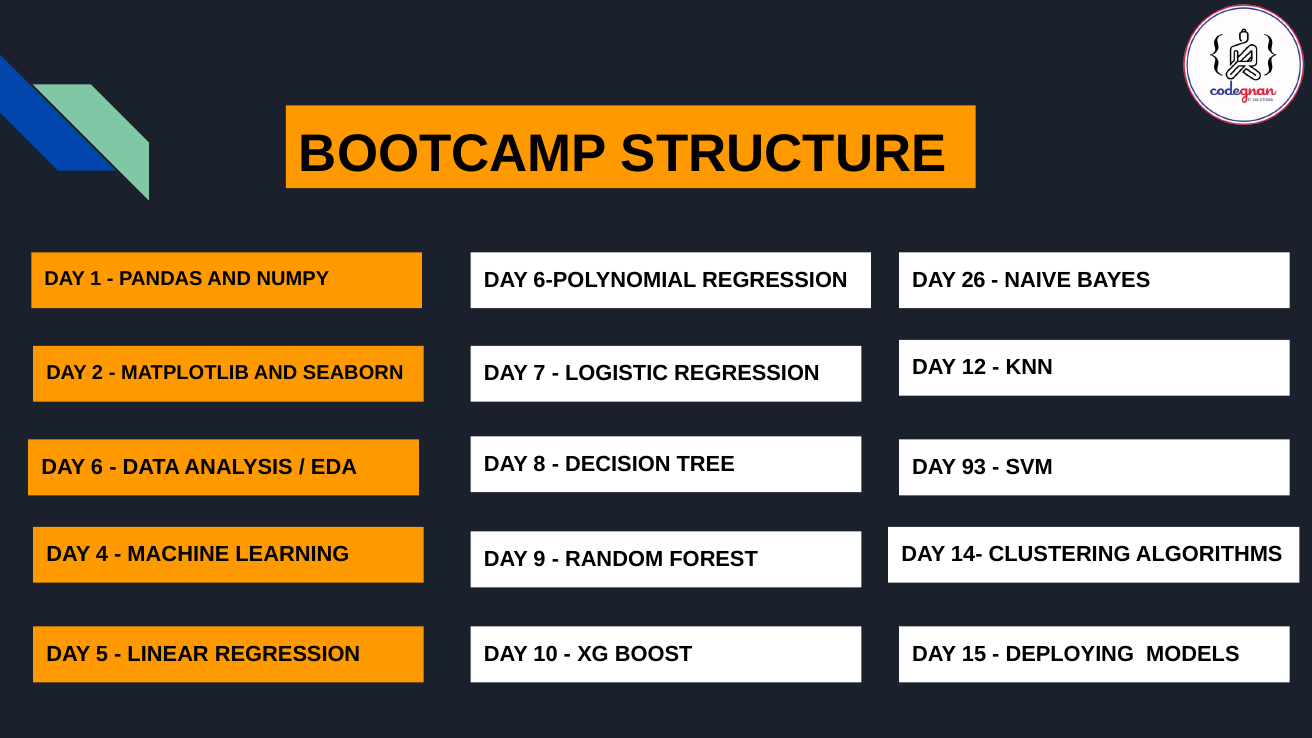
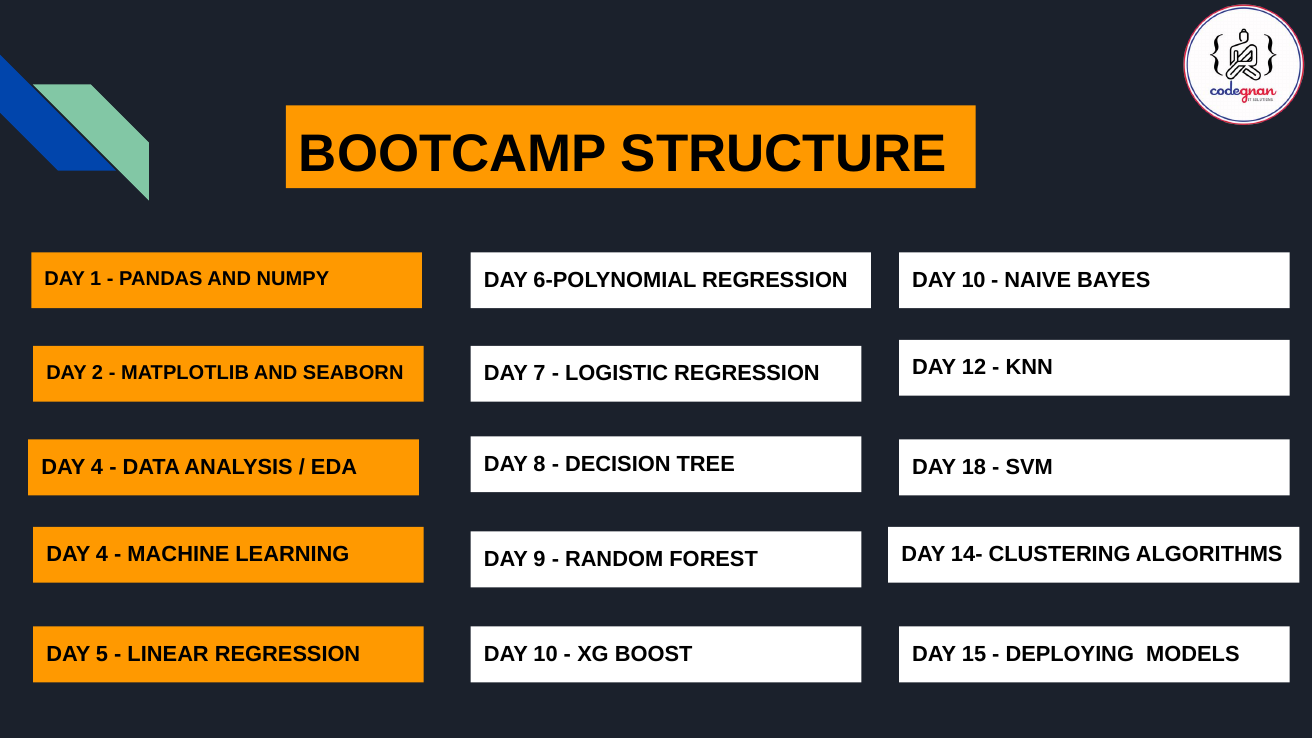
26: 26 -> 10 (974, 280)
6: 6 -> 4 (97, 467)
93: 93 -> 18 (974, 467)
